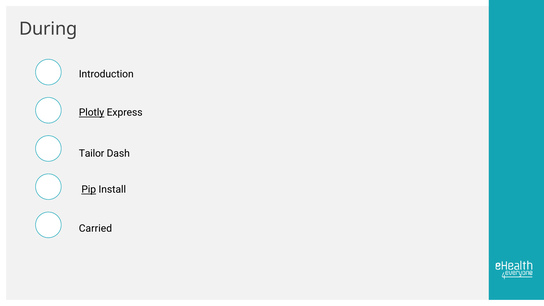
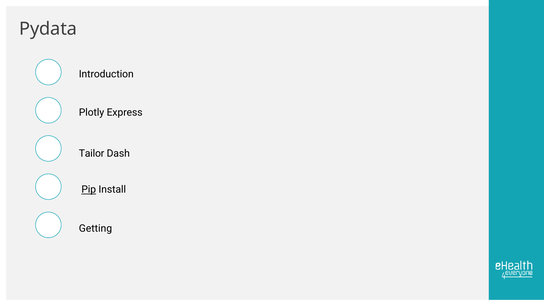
During: During -> Pydata (48, 29)
Plotly underline: present -> none (92, 113)
Carried: Carried -> Getting (95, 229)
